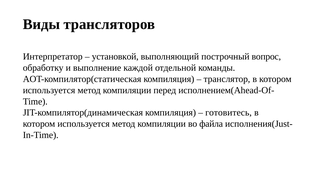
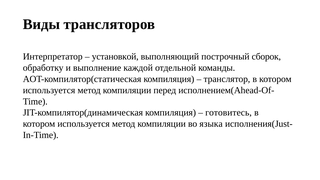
вопрос: вопрос -> сборок (266, 57)
файла: файла -> языка (211, 124)
